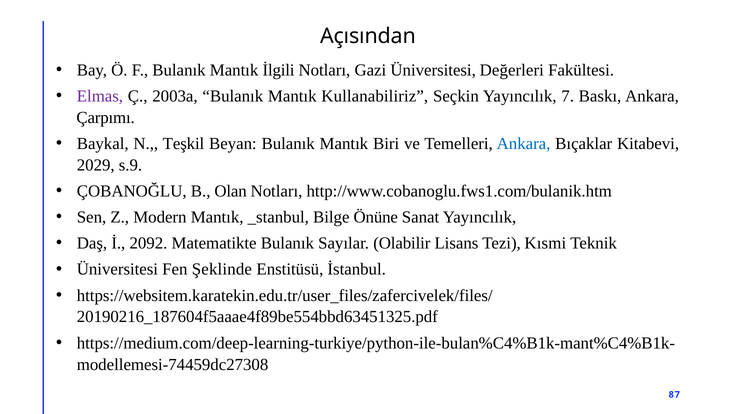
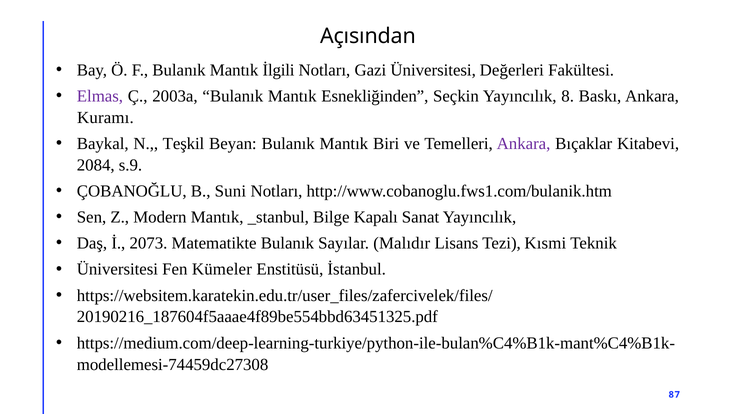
Kullanabiliriz: Kullanabiliriz -> Esnekliğinden (375, 96)
7: 7 -> 8 (568, 96)
Çarpımı: Çarpımı -> Kuramı (105, 118)
Ankara colour: blue -> purple (524, 144)
2029: 2029 -> 2084 (96, 165)
Olan: Olan -> Suni (230, 191)
Önüne: Önüne -> Kapalı (376, 217)
2092: 2092 -> 2073 (148, 243)
Olabilir: Olabilir -> Malıdır (402, 243)
Şeklinde: Şeklinde -> Kümeler (222, 269)
